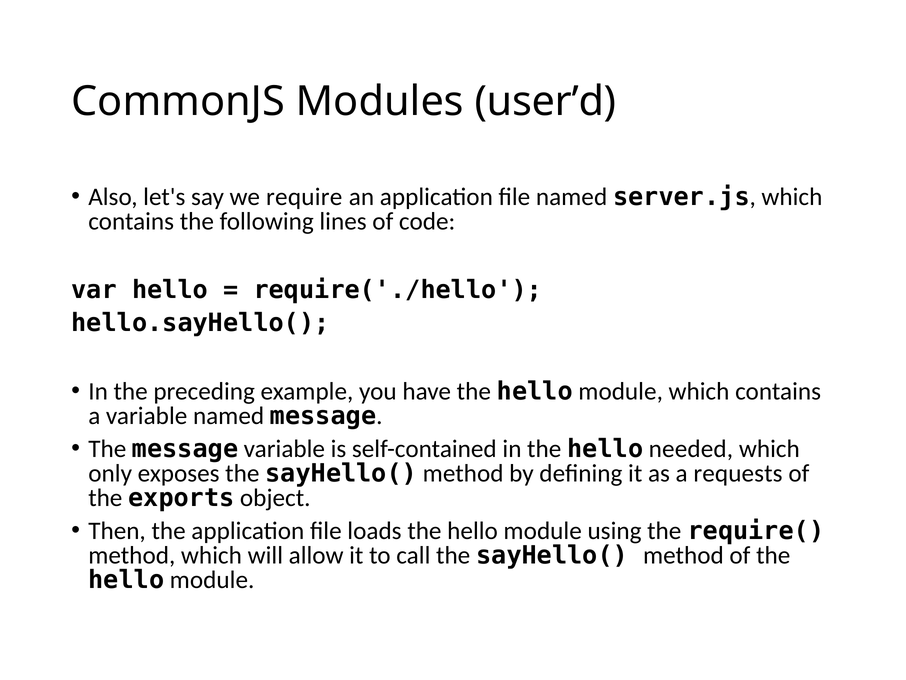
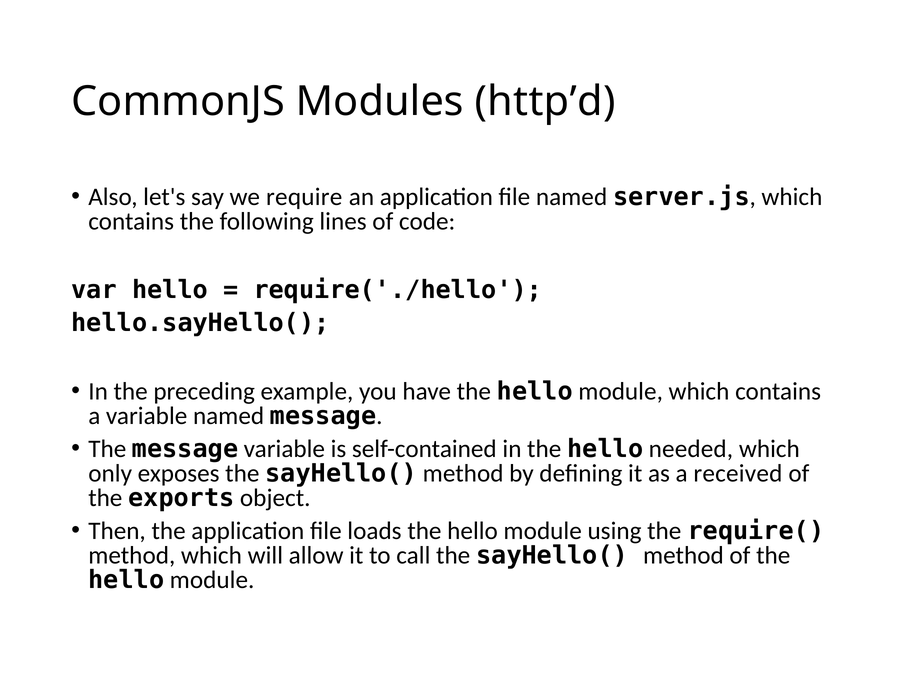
user’d: user’d -> http’d (545, 102)
requests: requests -> received (738, 473)
